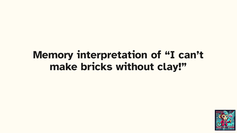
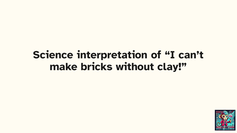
Memory: Memory -> Science (53, 55)
